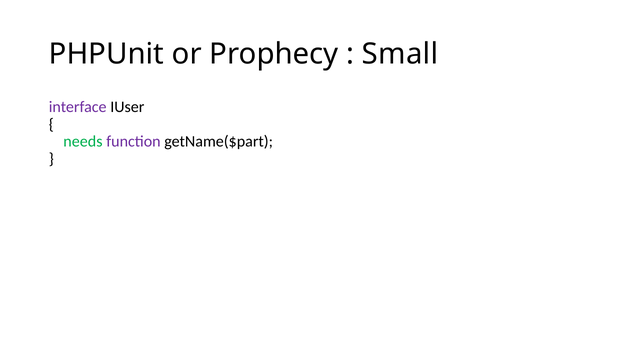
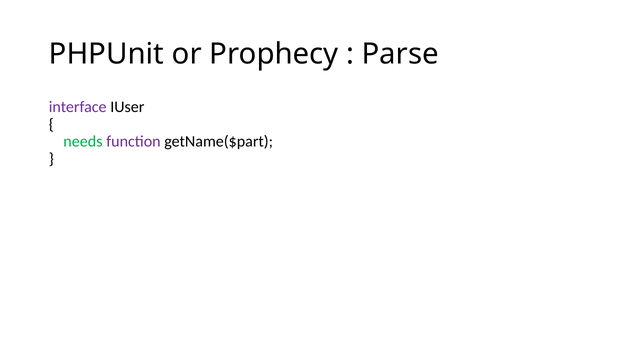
Small: Small -> Parse (400, 54)
